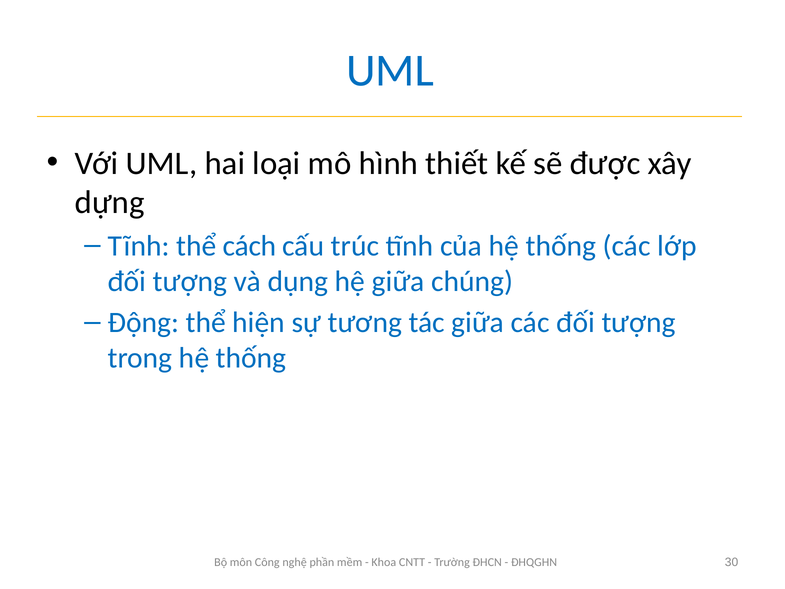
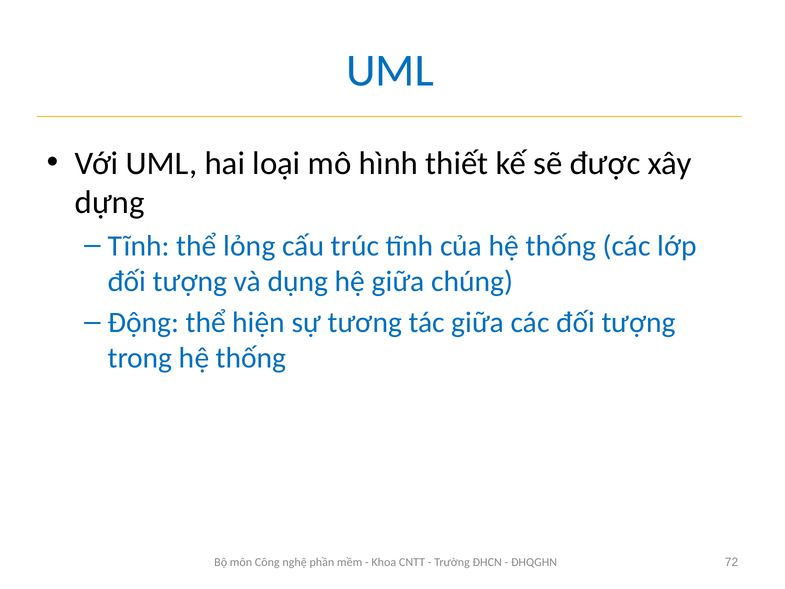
cách: cách -> lỏng (249, 246)
30: 30 -> 72 (732, 562)
